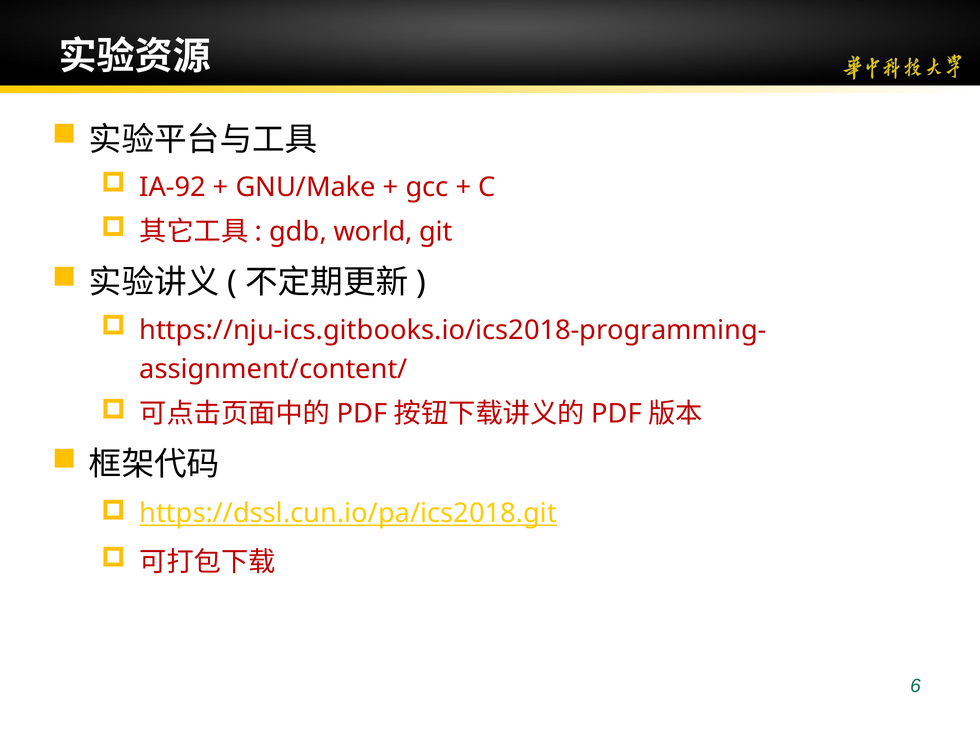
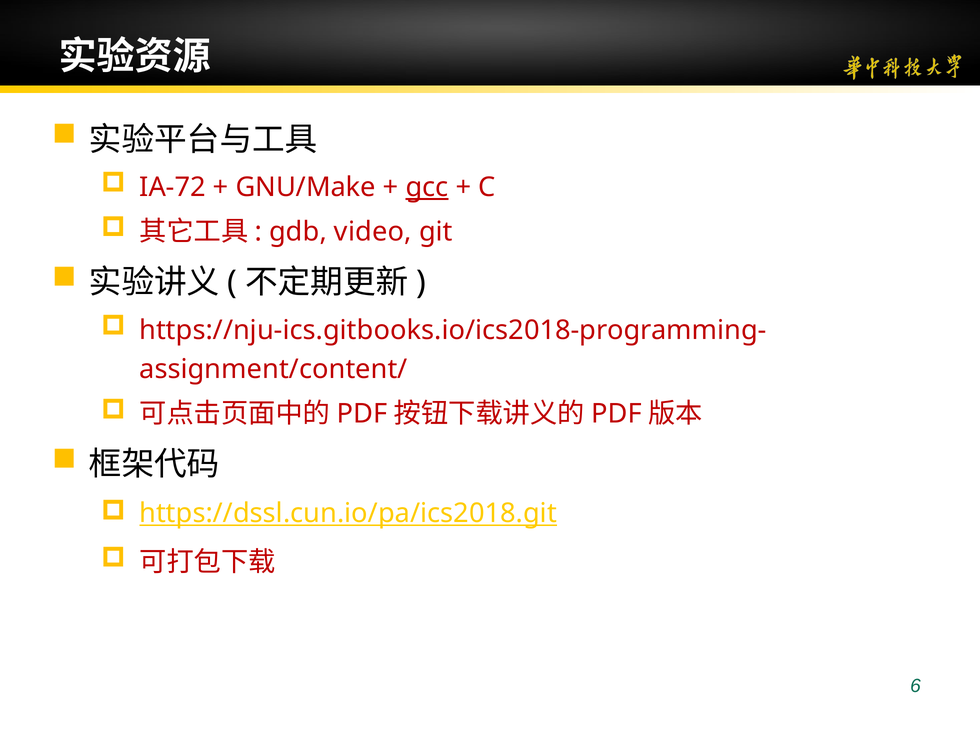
IA-92: IA-92 -> IA-72 (173, 187)
gcc underline: none -> present (427, 187)
world: world -> video (373, 232)
